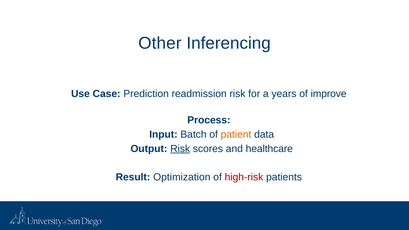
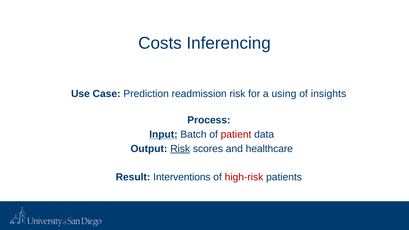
Other: Other -> Costs (160, 43)
years: years -> using (284, 94)
improve: improve -> insights (329, 94)
Input underline: none -> present (163, 134)
patient colour: orange -> red (236, 134)
Optimization: Optimization -> Interventions (182, 177)
